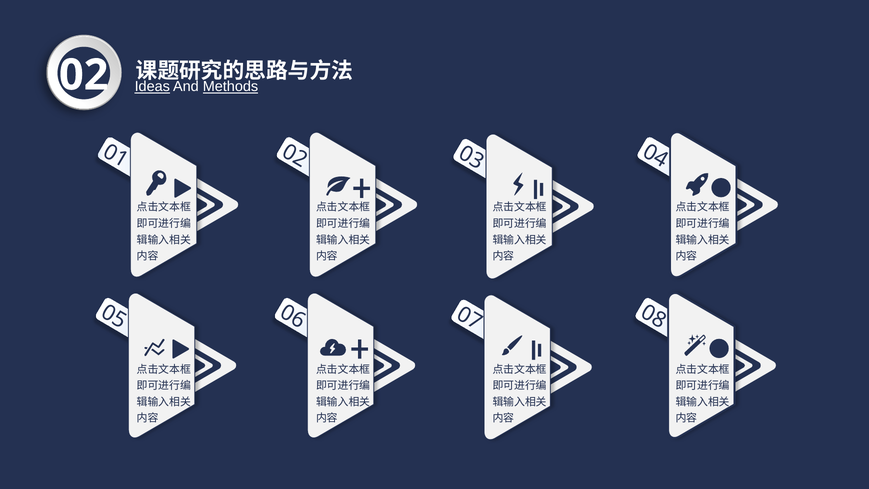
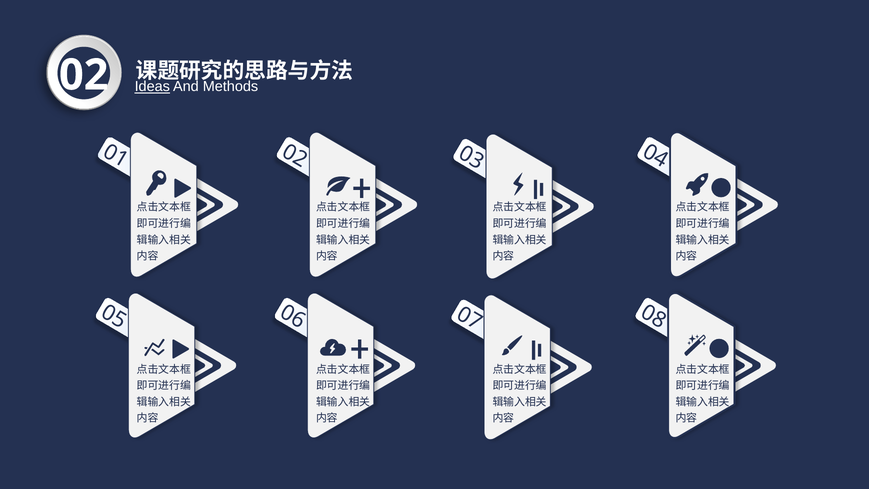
Methods underline: present -> none (230, 87)
